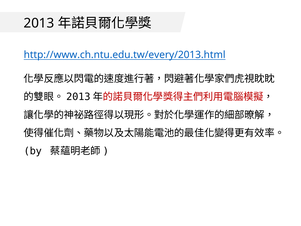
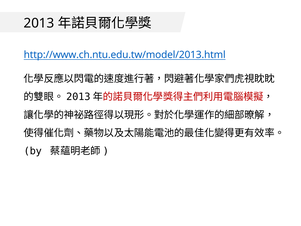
http://www.ch.ntu.edu.tw/every/2013.html: http://www.ch.ntu.edu.tw/every/2013.html -> http://www.ch.ntu.edu.tw/model/2013.html (125, 55)
